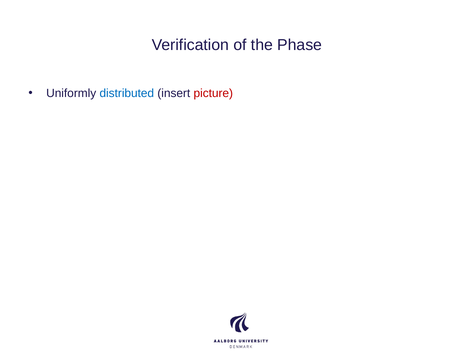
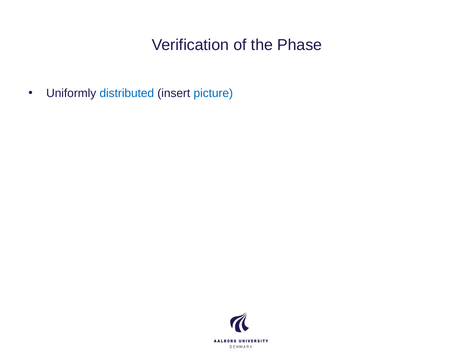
picture colour: red -> blue (213, 93)
